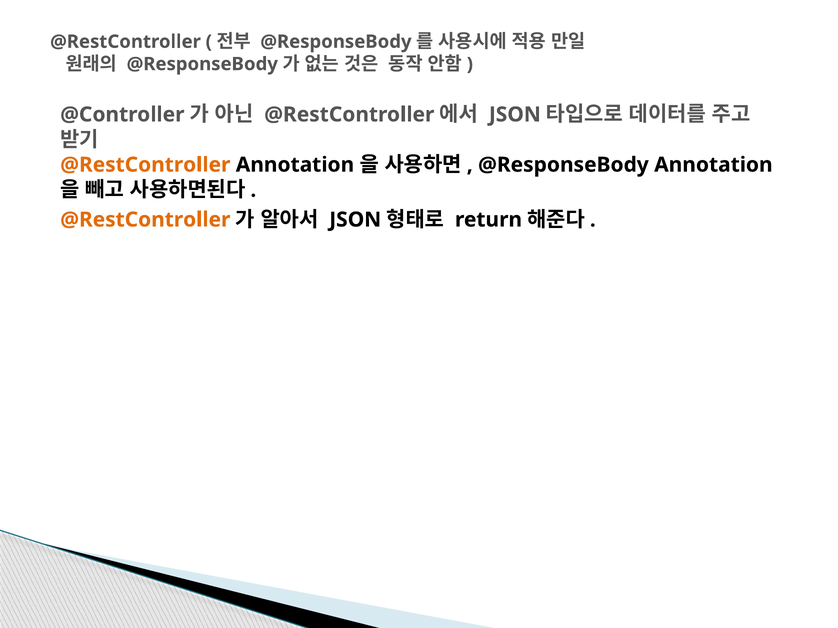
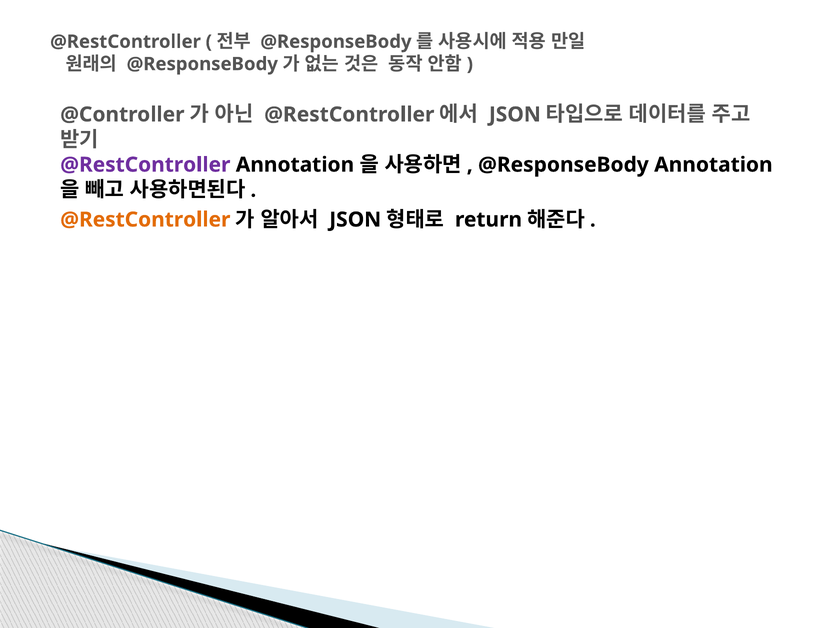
@RestController colour: orange -> purple (145, 165)
